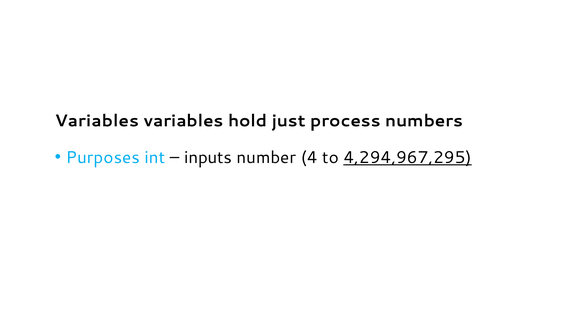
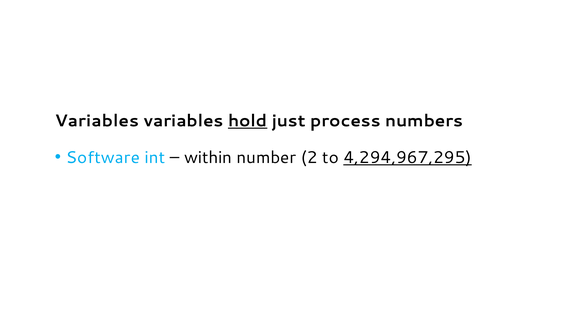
hold underline: none -> present (248, 121)
Purposes: Purposes -> Software (103, 158)
inputs: inputs -> within (208, 158)
4: 4 -> 2 (309, 158)
